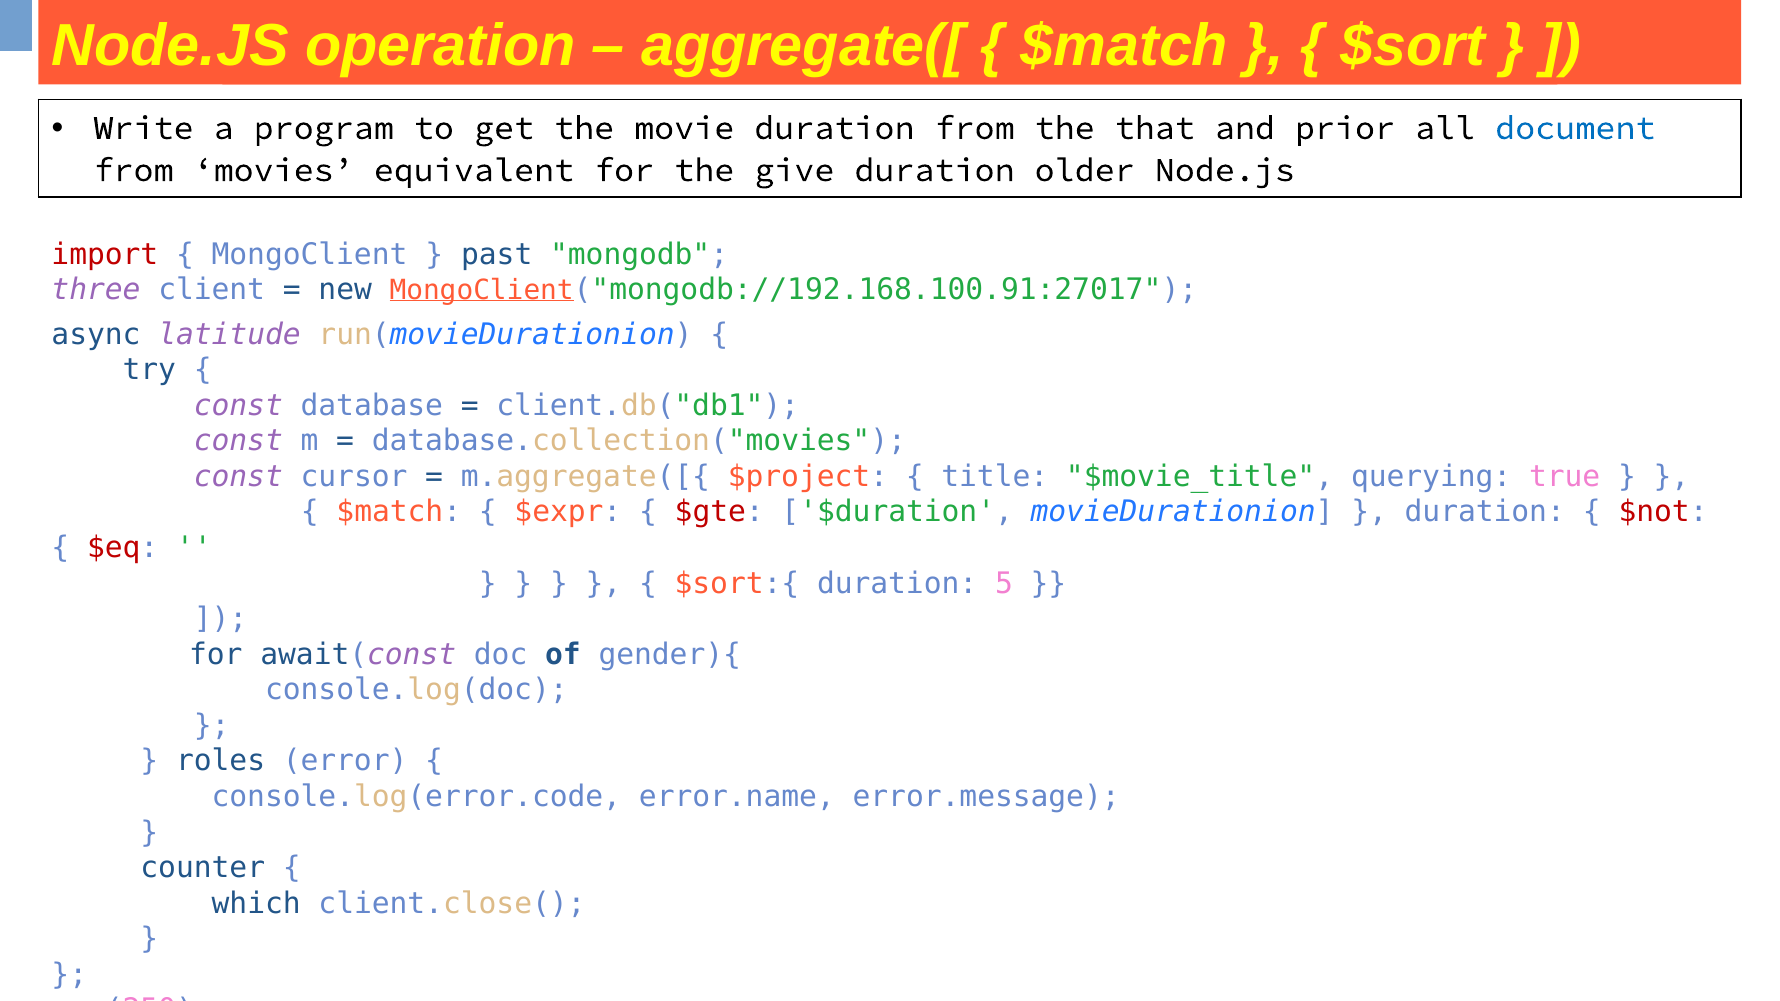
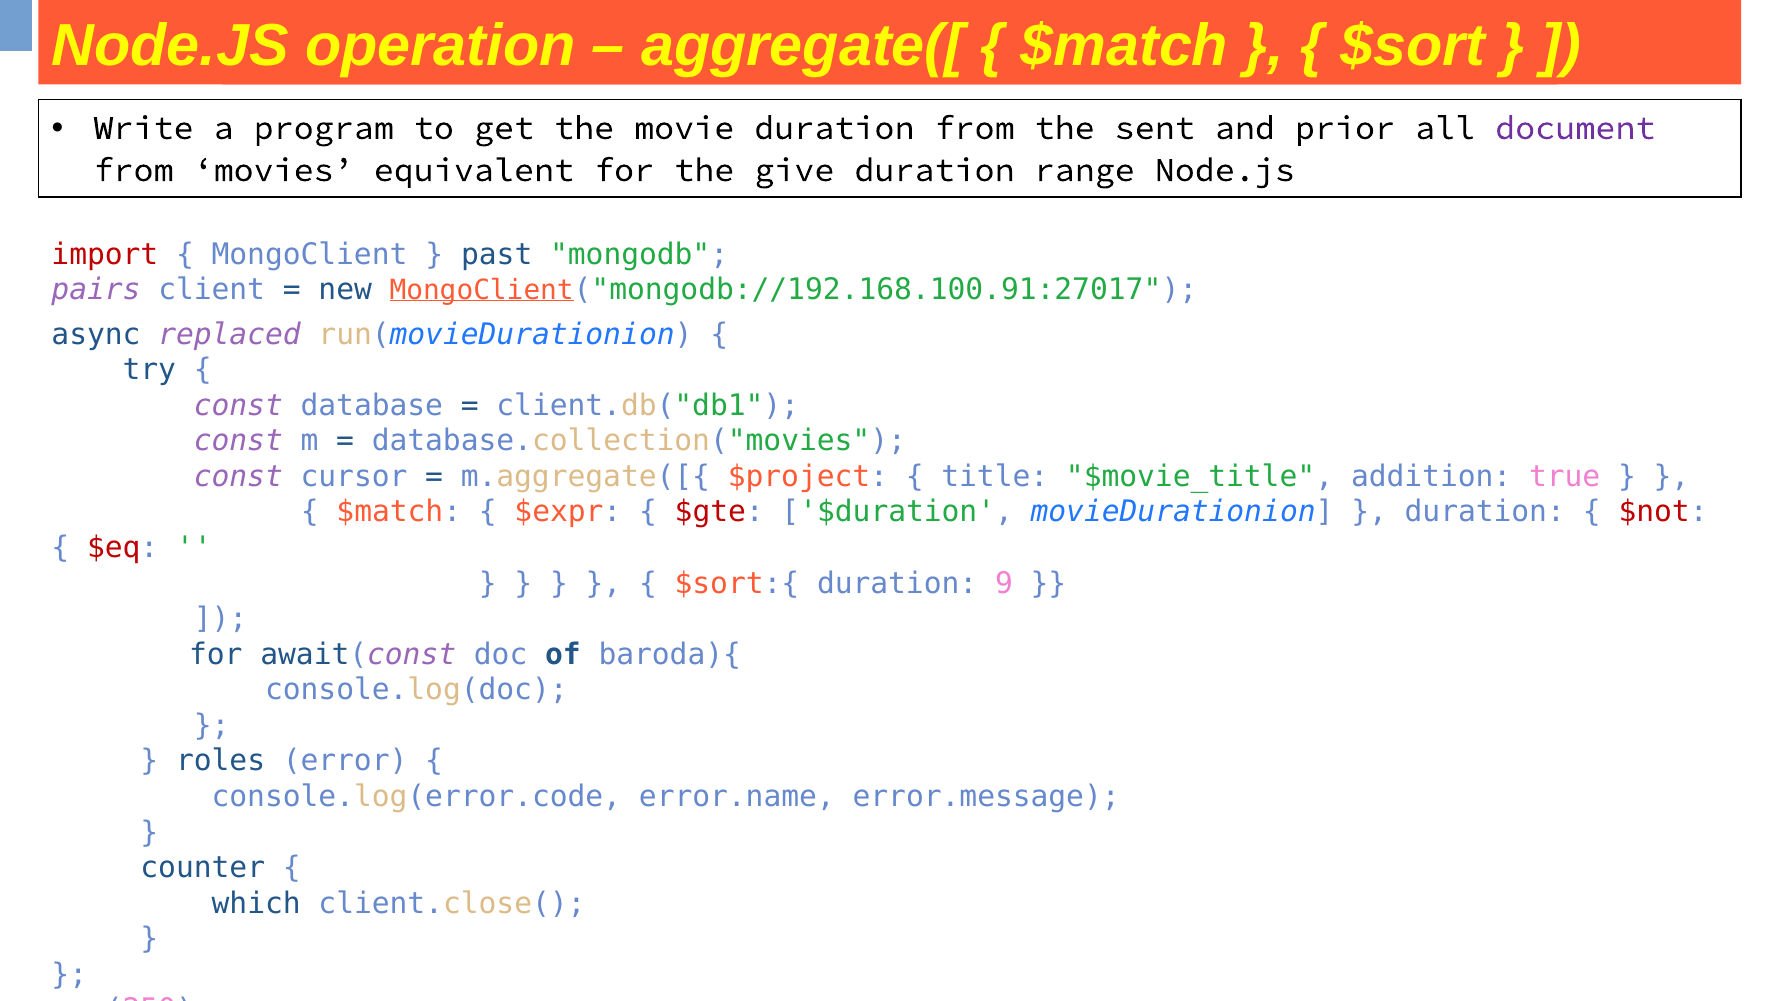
that: that -> sent (1155, 128)
document colour: blue -> purple (1575, 128)
older: older -> range (1085, 170)
three: three -> pairs (96, 290)
latitude: latitude -> replaced (229, 334)
querying: querying -> addition (1431, 477)
5: 5 -> 9 (1004, 583)
gender){: gender){ -> baroda){ (670, 655)
